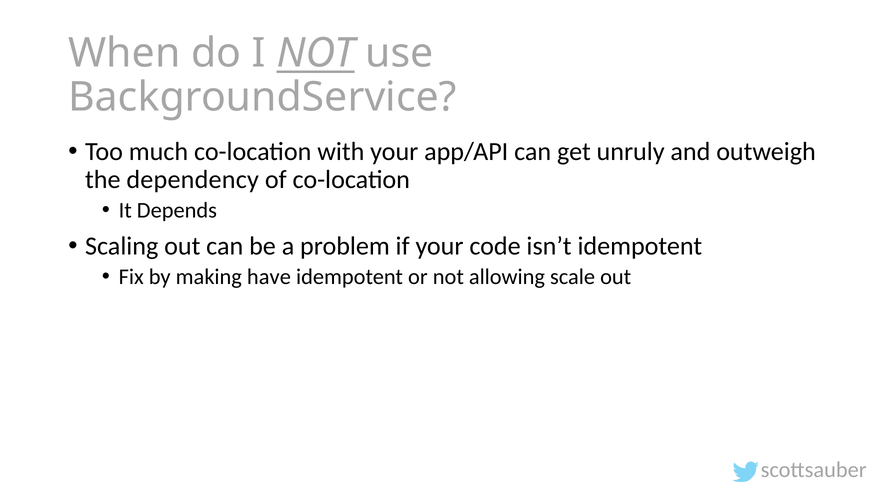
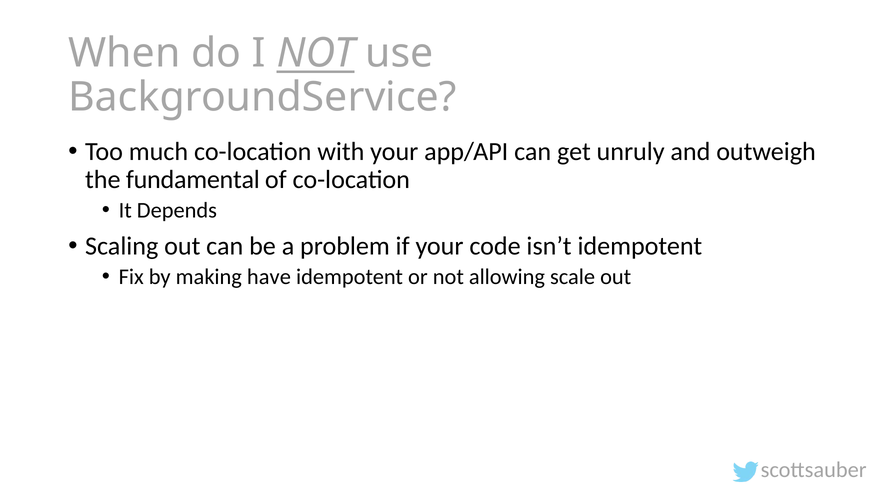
dependency: dependency -> fundamental (193, 180)
